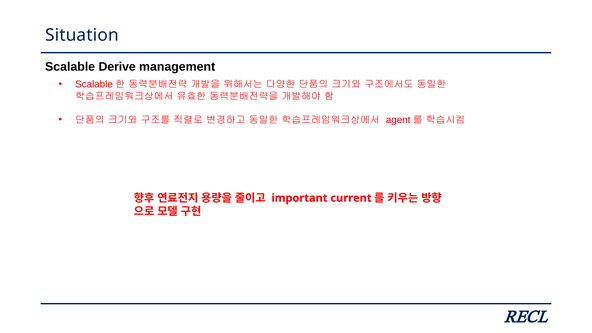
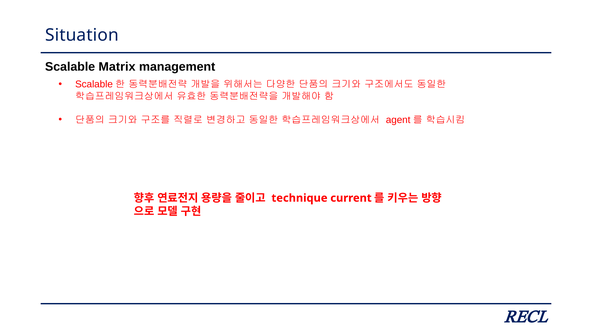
Derive: Derive -> Matrix (117, 67)
important: important -> technique (299, 198)
